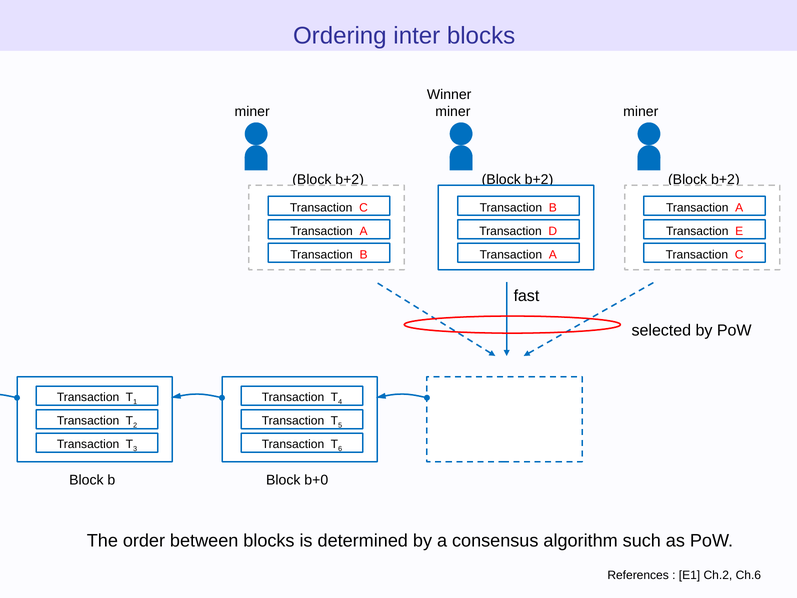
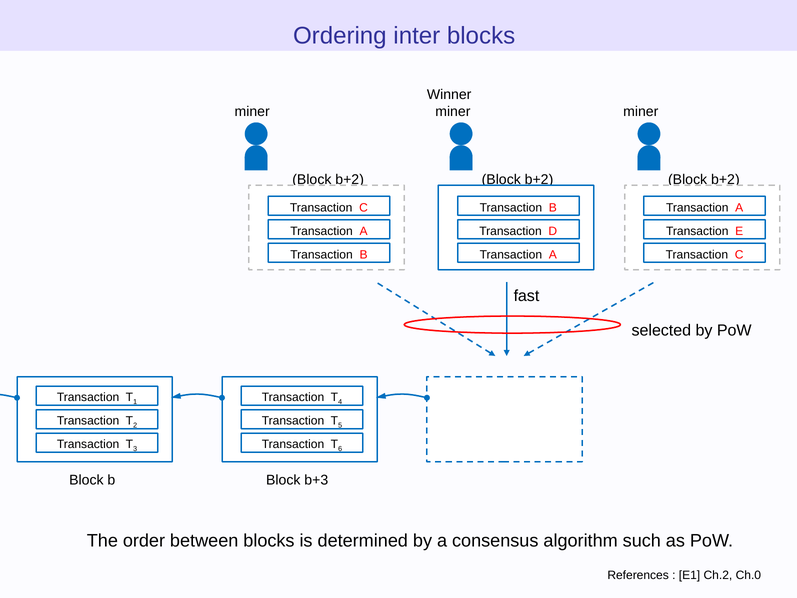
b+0: b+0 -> b+3 (316, 480)
Ch.6: Ch.6 -> Ch.0 (748, 575)
